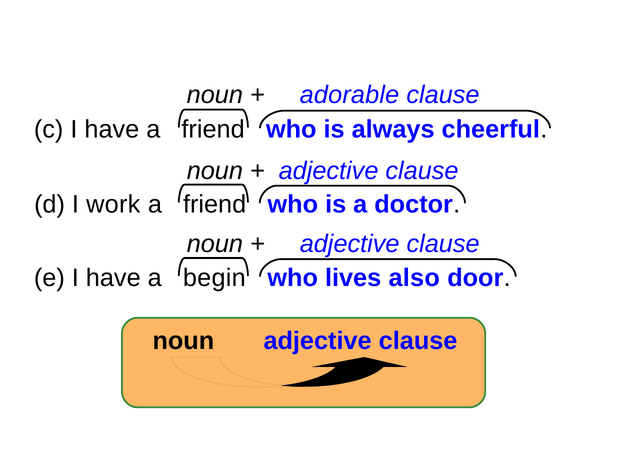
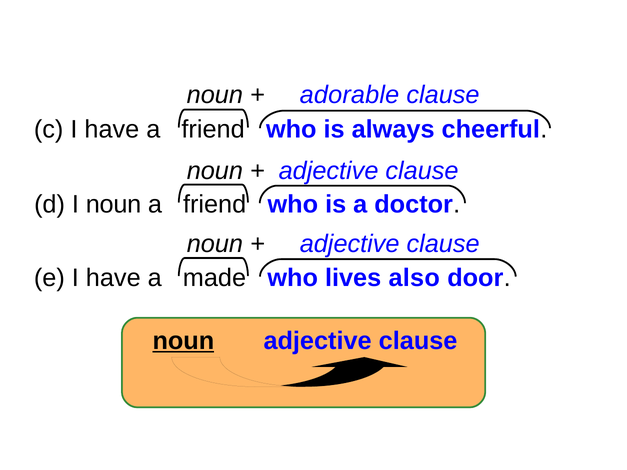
I work: work -> noun (114, 204)
begin: begin -> made (214, 278)
noun underline: none -> present (183, 341)
